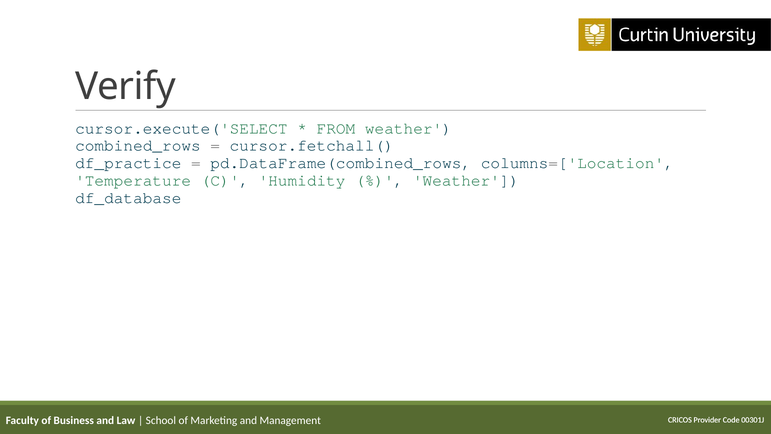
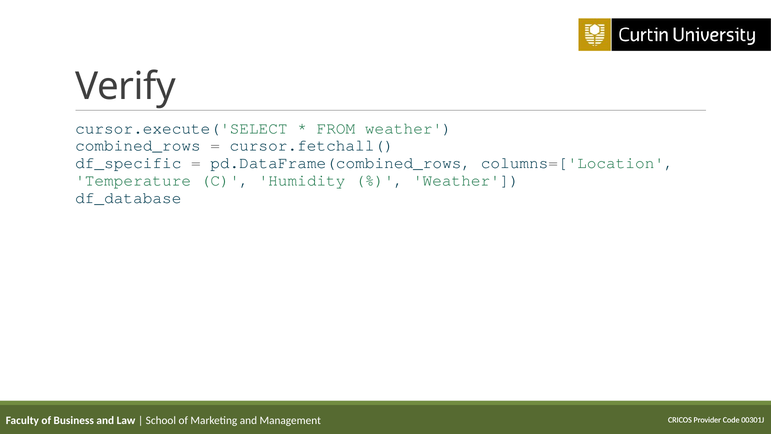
df_practice: df_practice -> df_specific (128, 163)
